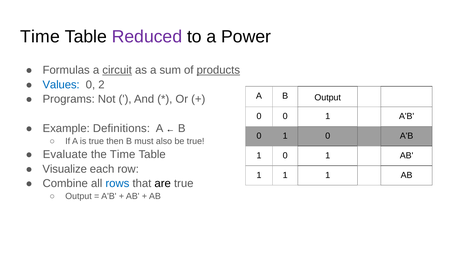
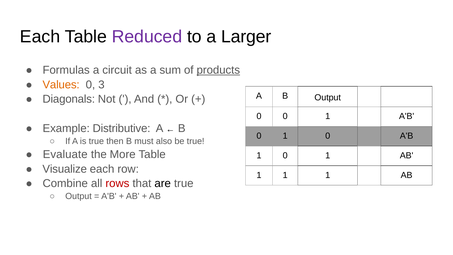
Time: Time -> Each (40, 37)
Power: Power -> Larger (246, 37)
circuit underline: present -> none (117, 70)
Values colour: blue -> orange (61, 85)
2: 2 -> 3 (101, 85)
Programs: Programs -> Diagonals (69, 99)
Definitions: Definitions -> Distributive (122, 128)
the Time: Time -> More (123, 154)
rows colour: blue -> red (117, 183)
